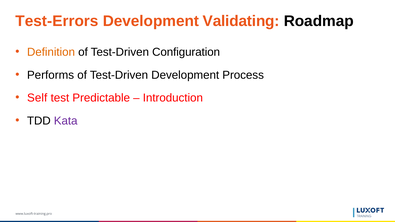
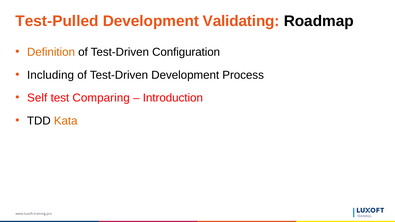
Test-Errors: Test-Errors -> Test-Pulled (57, 21)
Performs: Performs -> Including (51, 75)
Predictable: Predictable -> Comparing (101, 98)
Kata colour: purple -> orange (66, 121)
